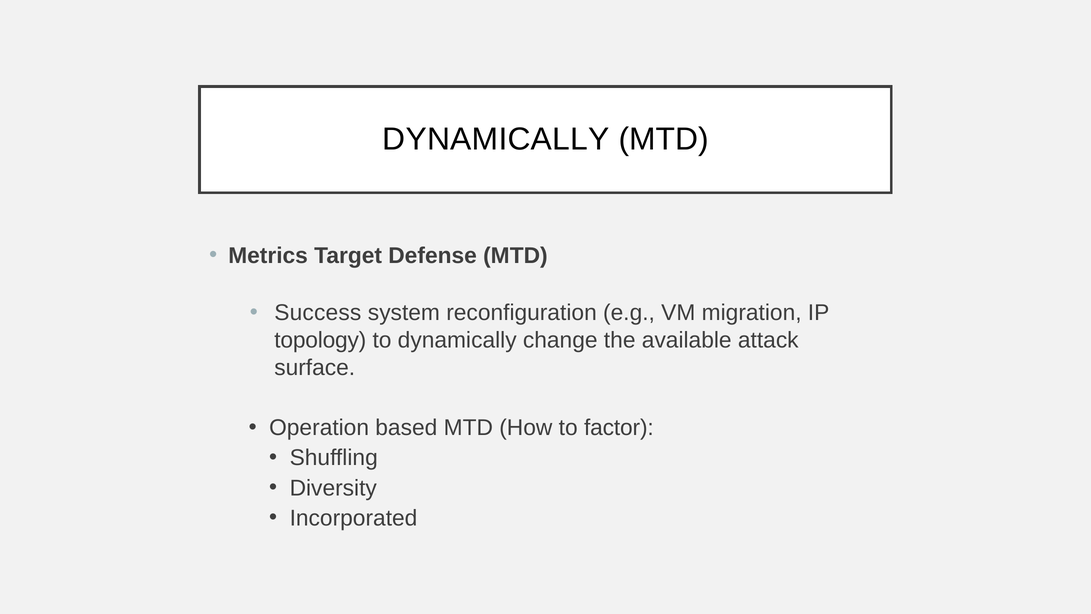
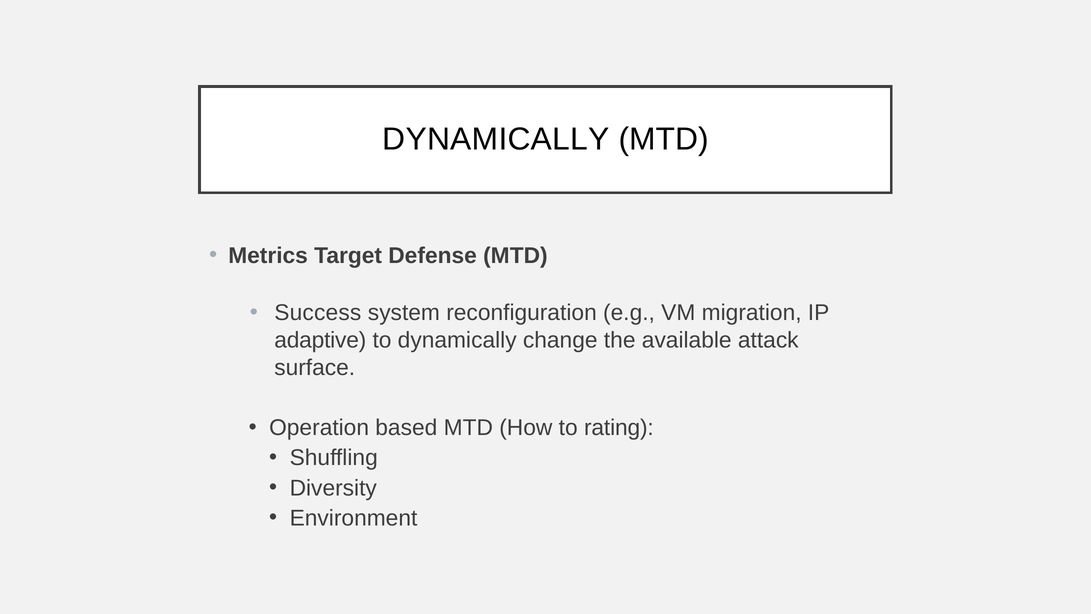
topology: topology -> adaptive (320, 340)
factor: factor -> rating (619, 428)
Incorporated: Incorporated -> Environment (354, 518)
